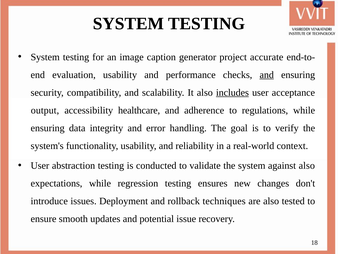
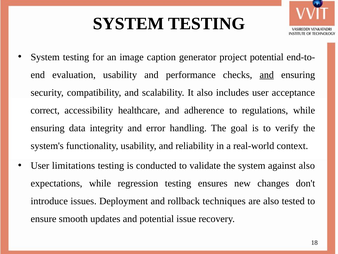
project accurate: accurate -> potential (267, 57)
includes underline: present -> none (232, 92)
output: output -> correct (45, 110)
abstraction: abstraction -> limitations (73, 165)
